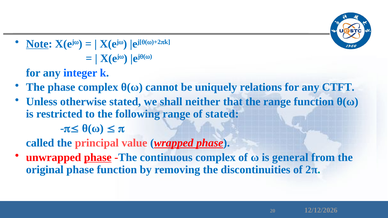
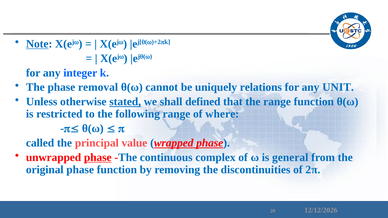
phase complex: complex -> removal (98, 87)
CTFT: CTFT -> UNIT (338, 87)
stated underline: none -> present (125, 102)
neither: neither -> defined (203, 102)
of stated: stated -> where (222, 114)
